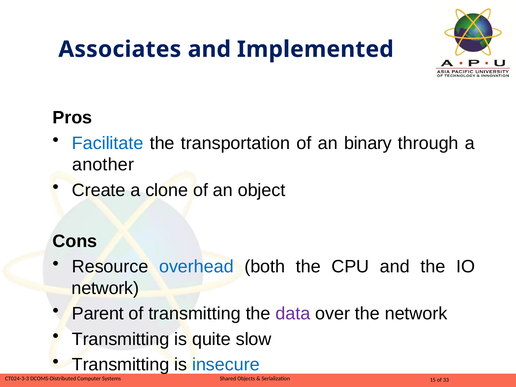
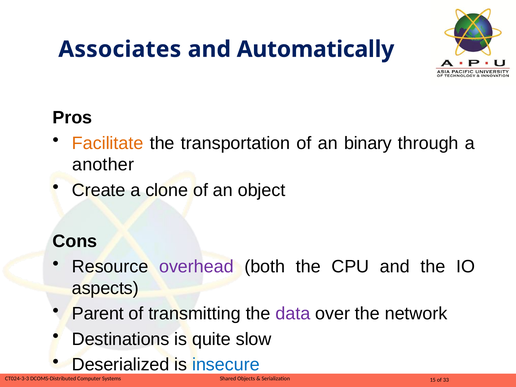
Implemented: Implemented -> Automatically (316, 49)
Facilitate colour: blue -> orange (108, 143)
overhead colour: blue -> purple (196, 267)
network: network -> aspects (105, 288)
Transmitting: Transmitting -> Destinations (121, 339)
Transmitting: Transmitting -> Deserialized (121, 365)
